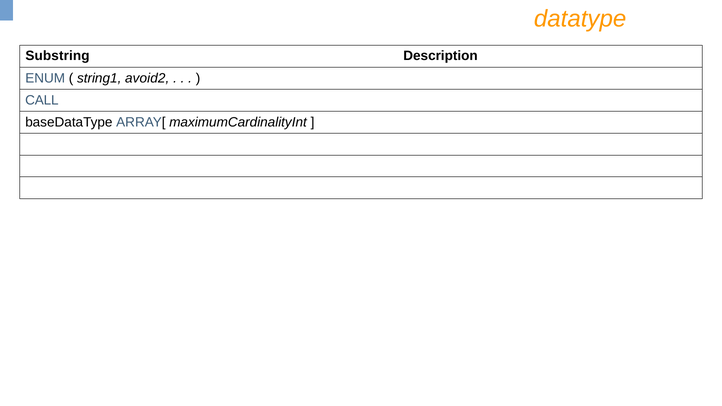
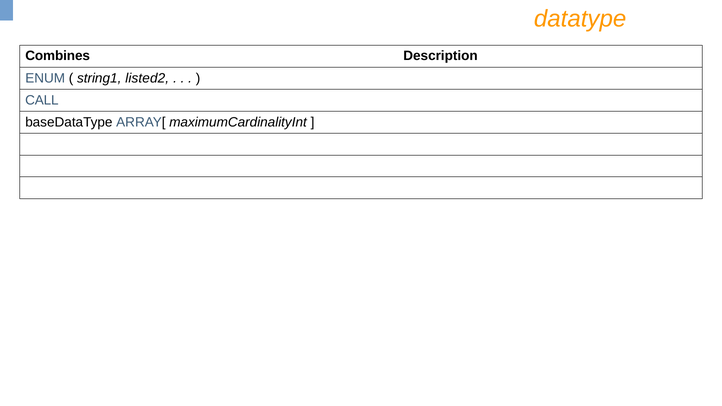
Substring: Substring -> Combines (58, 56)
avoid2: avoid2 -> listed2 (147, 78)
